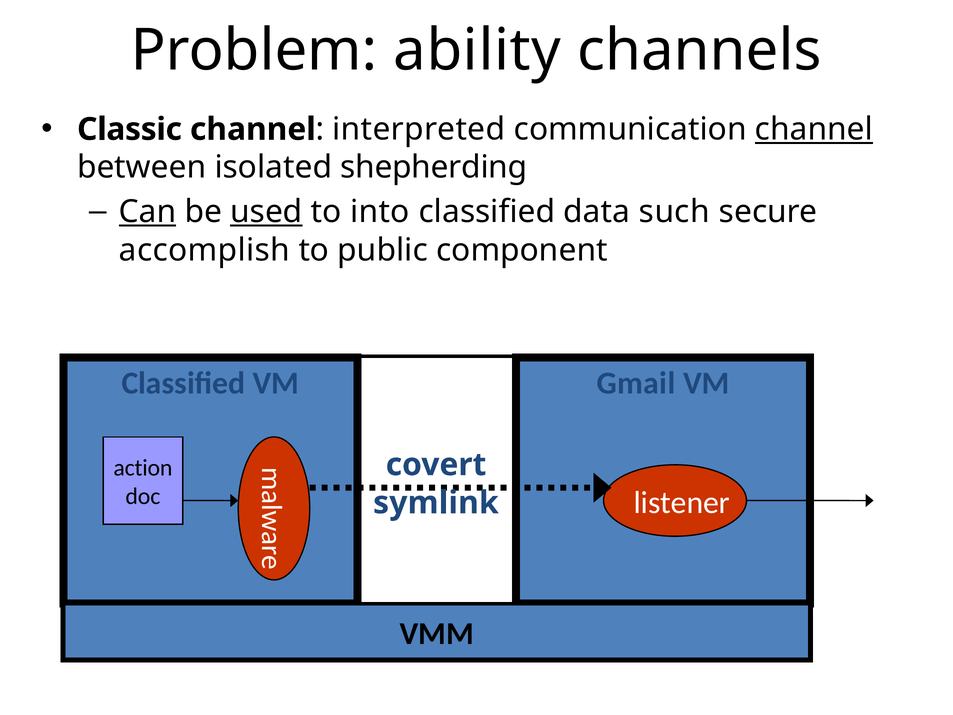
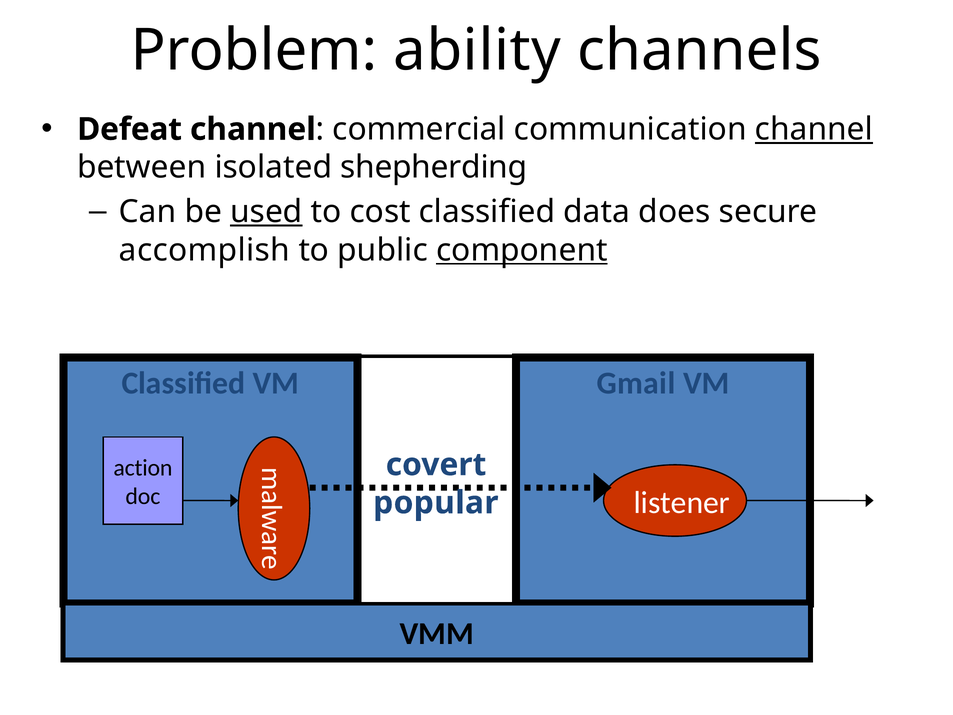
Classic: Classic -> Defeat (130, 129)
interpreted: interpreted -> commercial (419, 129)
Can underline: present -> none (148, 212)
into: into -> cost (380, 212)
such: such -> does (674, 212)
component underline: none -> present (522, 250)
symlink: symlink -> popular (436, 503)
